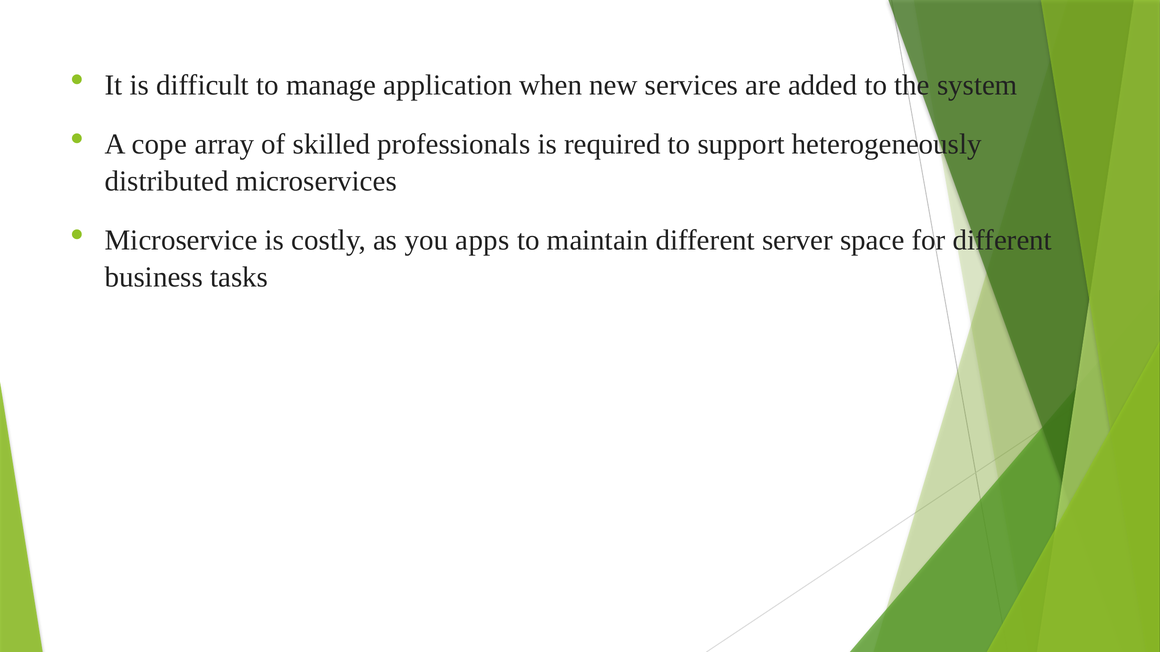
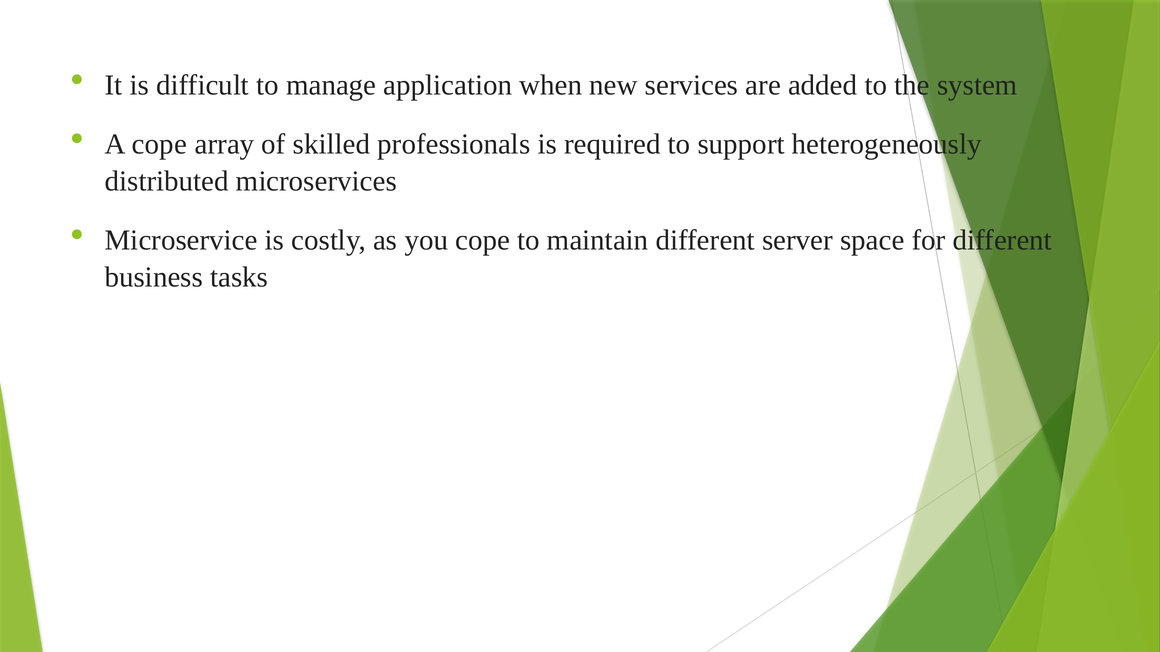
you apps: apps -> cope (483, 240)
